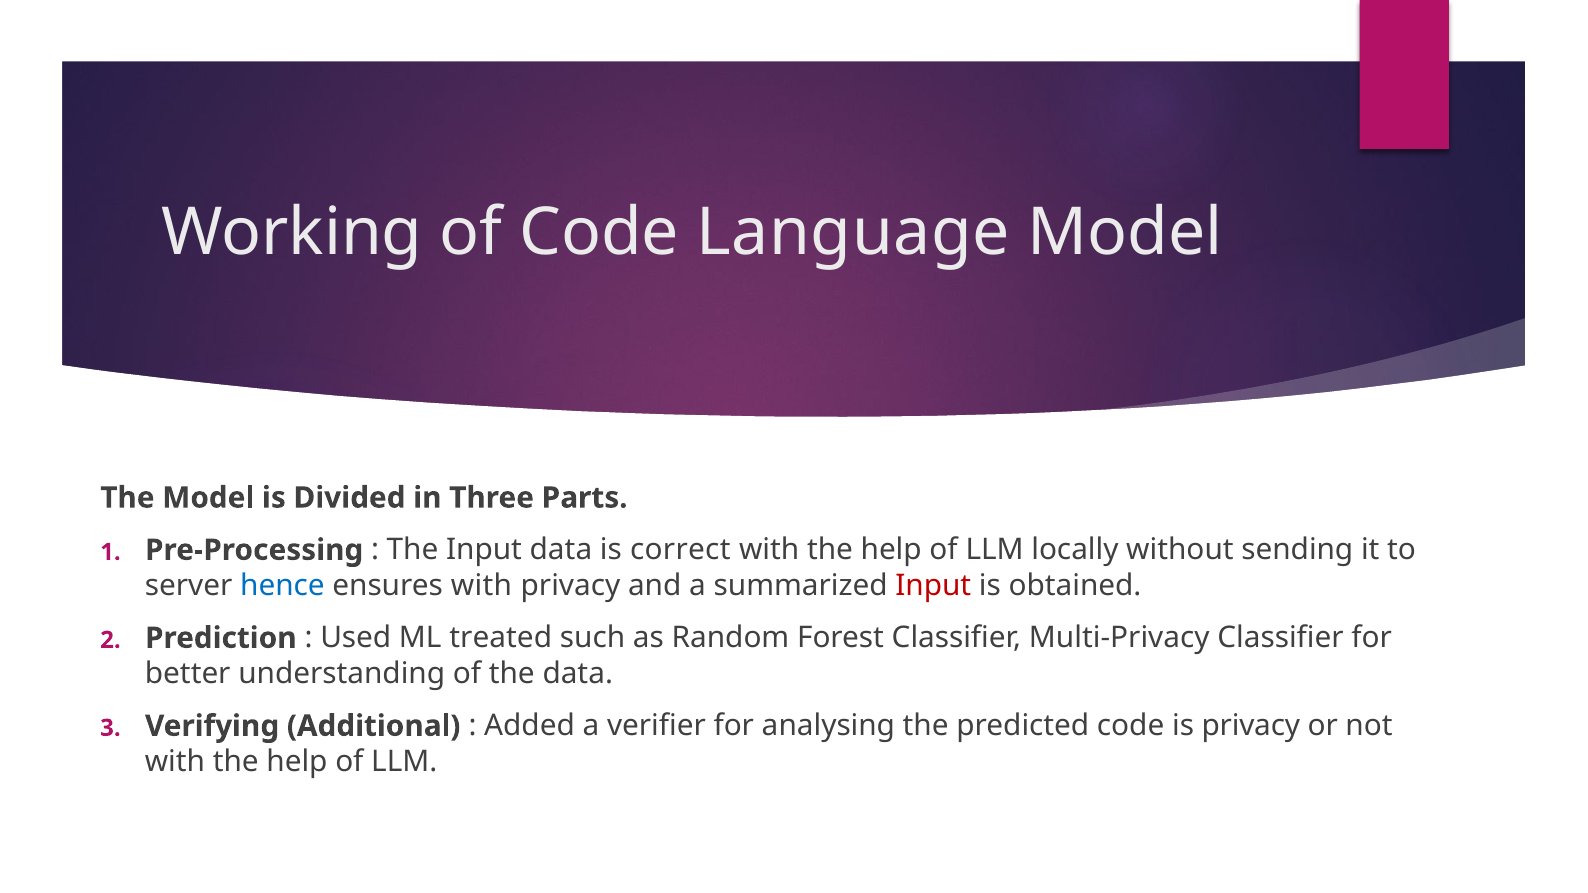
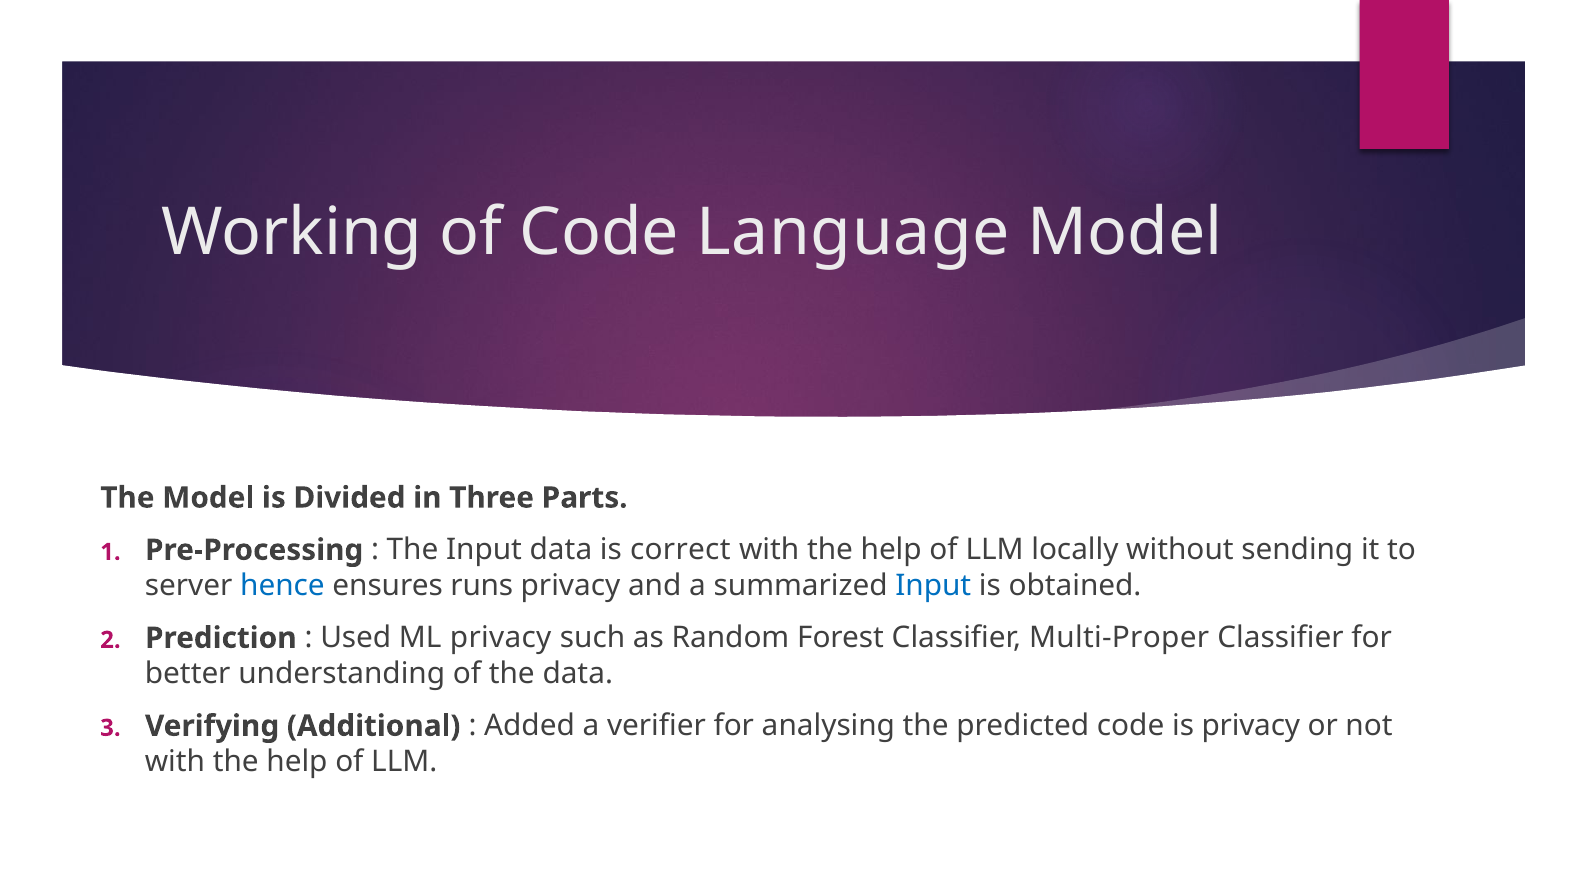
ensures with: with -> runs (482, 586)
Input colour: red -> blue (933, 586)
ML treated: treated -> privacy (501, 638)
Multi-Privacy: Multi-Privacy -> Multi-Proper (1119, 638)
